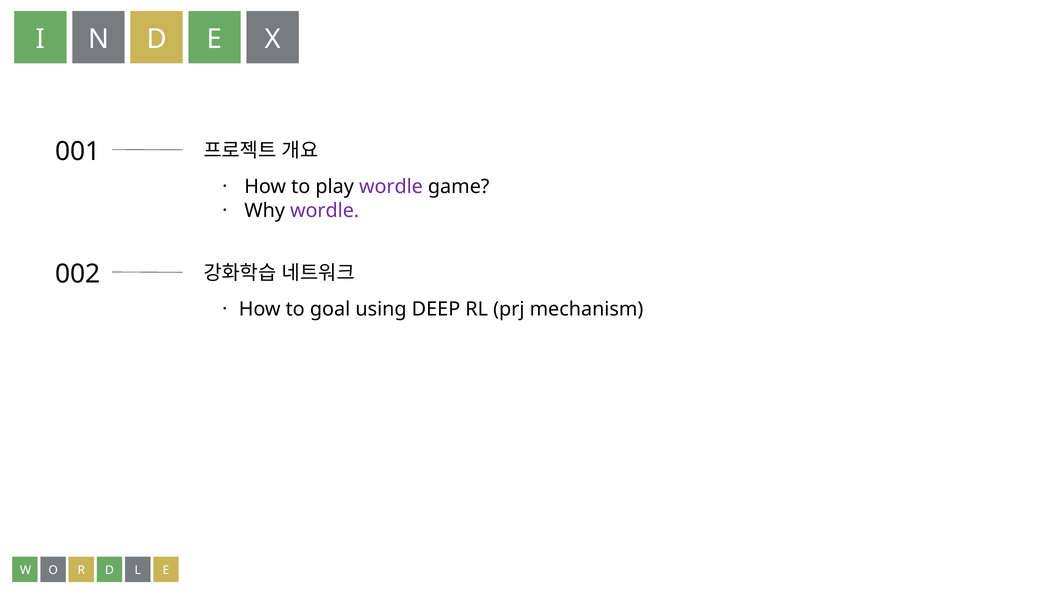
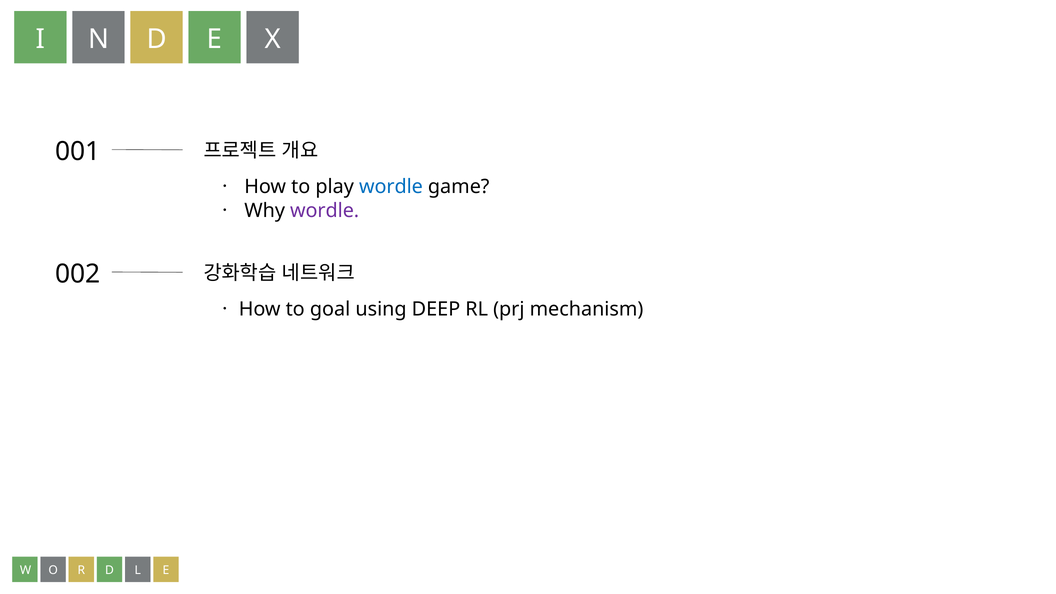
wordle colour: purple -> blue (391, 187)
